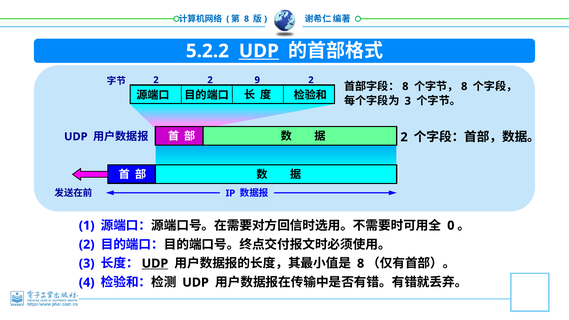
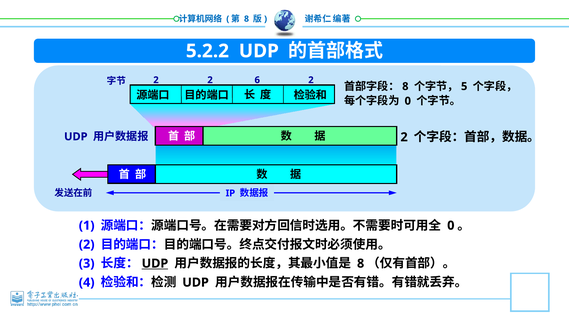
UDP underline: present -> none (259, 51)
9: 9 -> 6 (257, 80)
8: 8 -> 5 (464, 86)
3: 3 -> 0 (408, 101)
